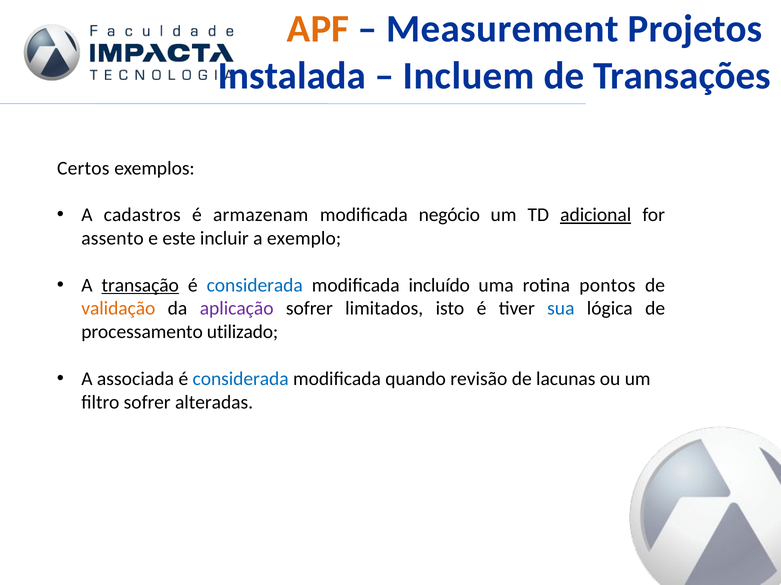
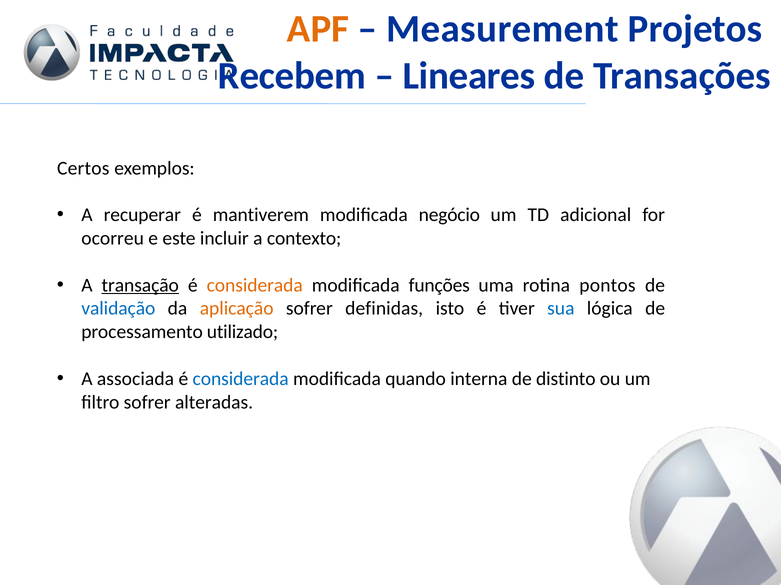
Instalada: Instalada -> Recebem (292, 76)
Incluem: Incluem -> Lineares (469, 76)
cadastros: cadastros -> recuperar (142, 215)
armazenam: armazenam -> mantiverem (261, 215)
adicional underline: present -> none (596, 215)
assento: assento -> ocorreu (113, 239)
exemplo: exemplo -> contexto (304, 239)
considerada colour: blue -> orange (255, 286)
incluído: incluído -> funções (439, 286)
validação colour: orange -> blue (118, 309)
aplicação colour: purple -> orange (237, 309)
limitados: limitados -> definidas (384, 309)
revisão: revisão -> interna (479, 379)
lacunas: lacunas -> distinto (566, 379)
